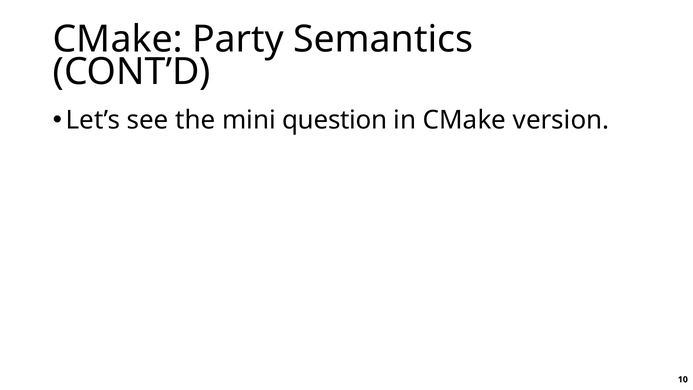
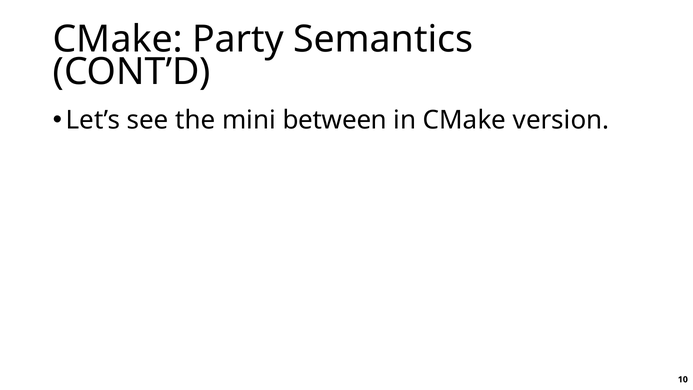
question: question -> between (335, 120)
